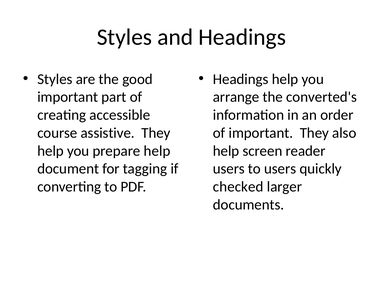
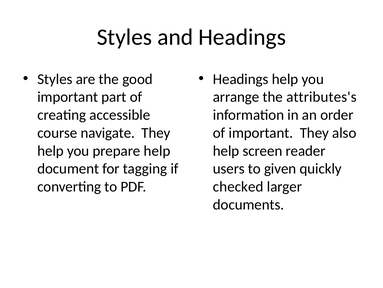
converted's: converted's -> attributes's (321, 97)
assistive: assistive -> navigate (108, 133)
to users: users -> given (280, 168)
